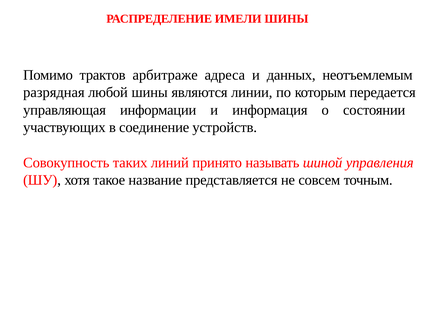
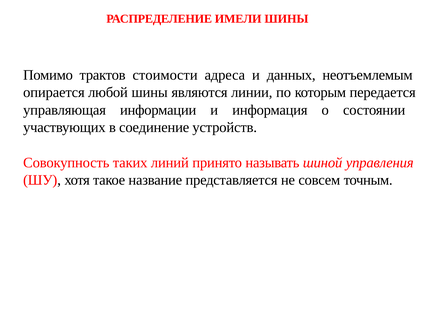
арбитраже: арбитраже -> стоимости (165, 75)
разрядная: разрядная -> опирается (54, 93)
